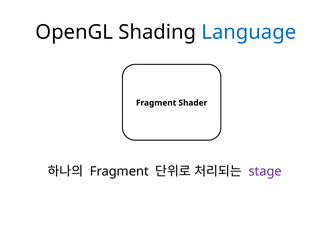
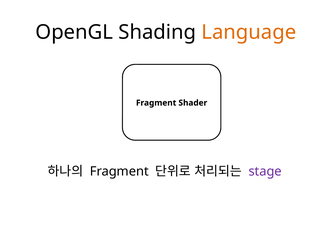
Language colour: blue -> orange (249, 32)
